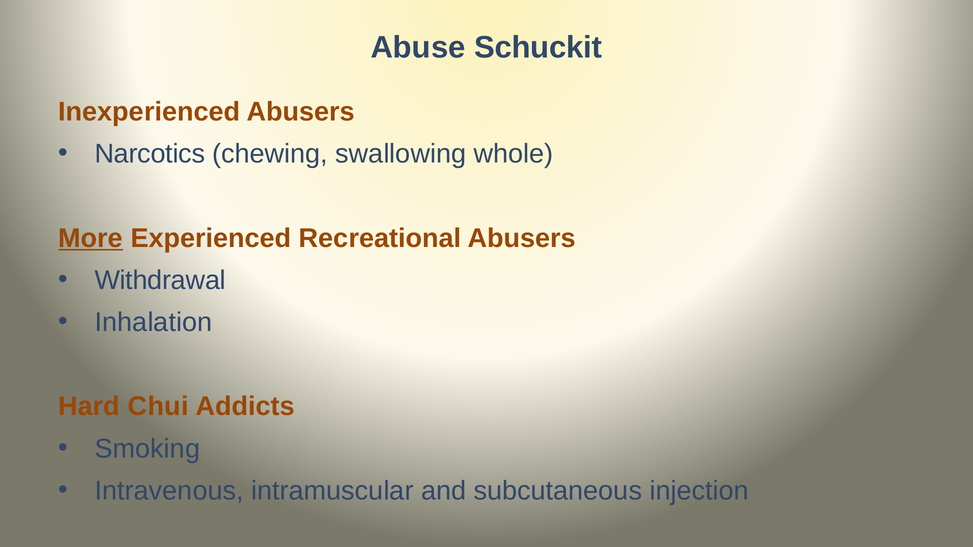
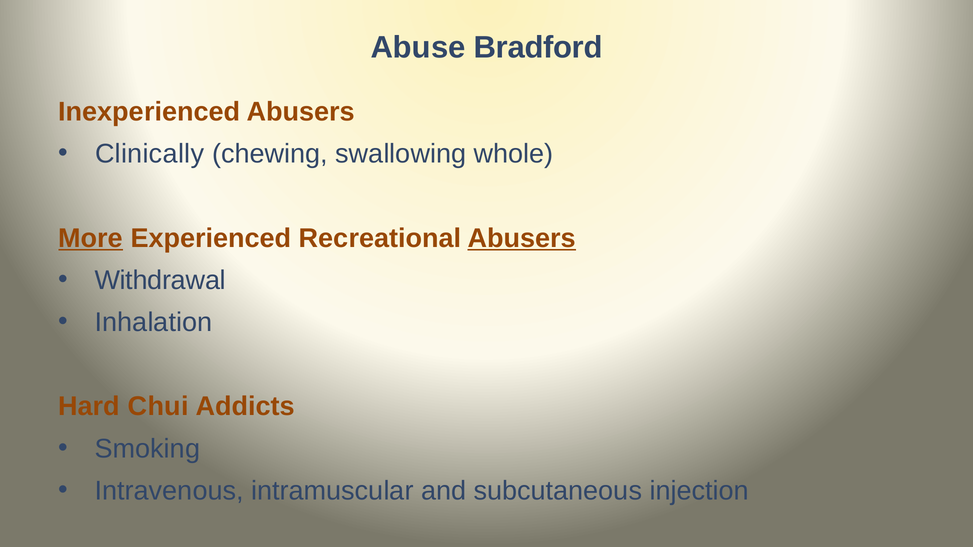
Schuckit: Schuckit -> Bradford (538, 48)
Narcotics: Narcotics -> Clinically (150, 154)
Abusers underline: none -> present (522, 238)
